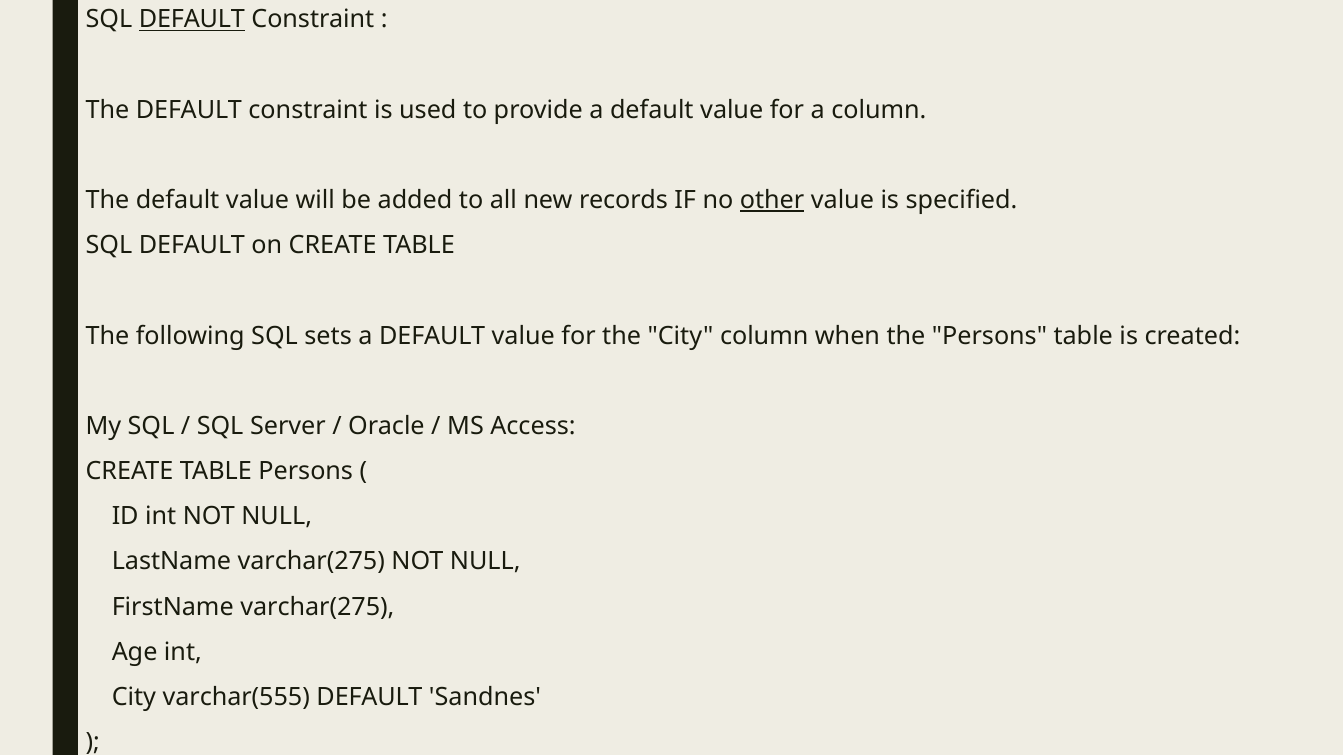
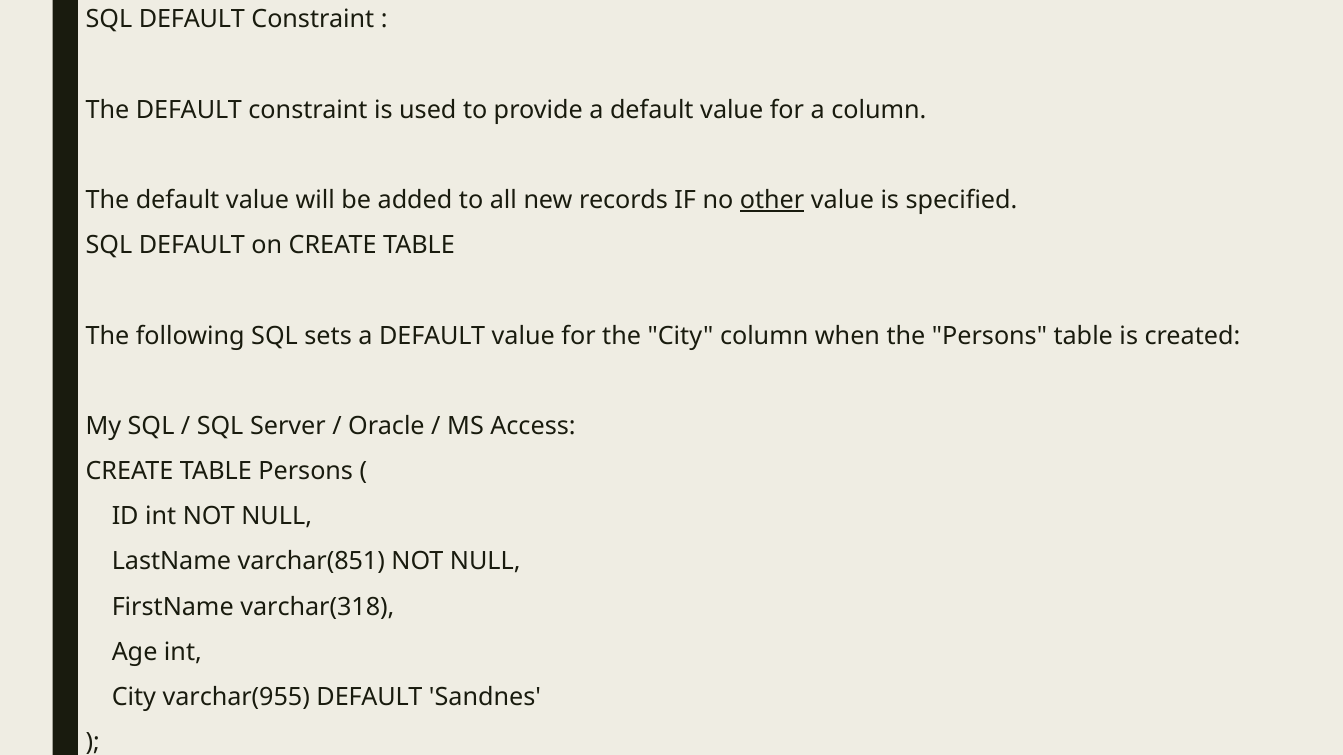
DEFAULT underline: present -> none (192, 19)
LastName varchar(275: varchar(275 -> varchar(851 (311, 562)
FirstName varchar(275: varchar(275 -> varchar(318 (317, 607)
varchar(555: varchar(555 -> varchar(955 (236, 698)
